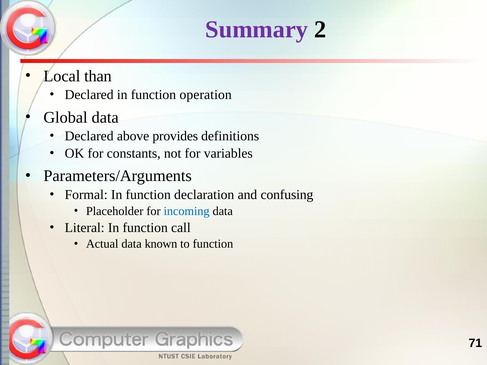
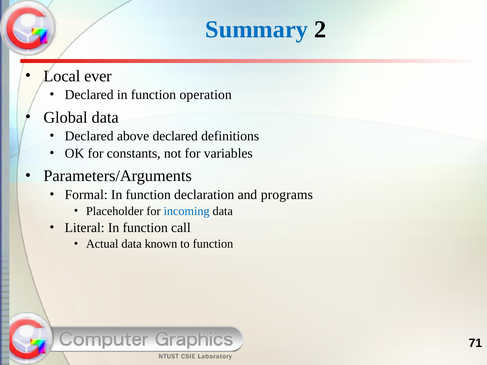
Summary colour: purple -> blue (257, 29)
than: than -> ever (98, 76)
above provides: provides -> declared (175, 136)
confusing: confusing -> programs (287, 195)
